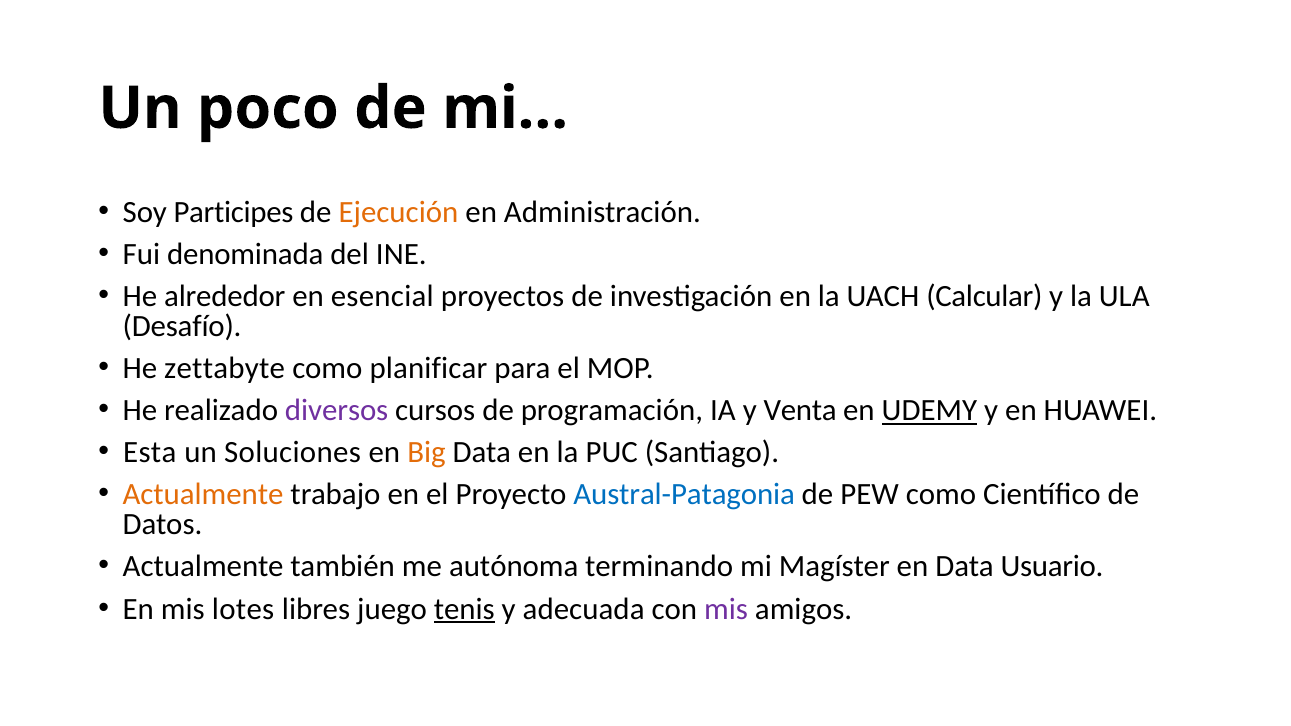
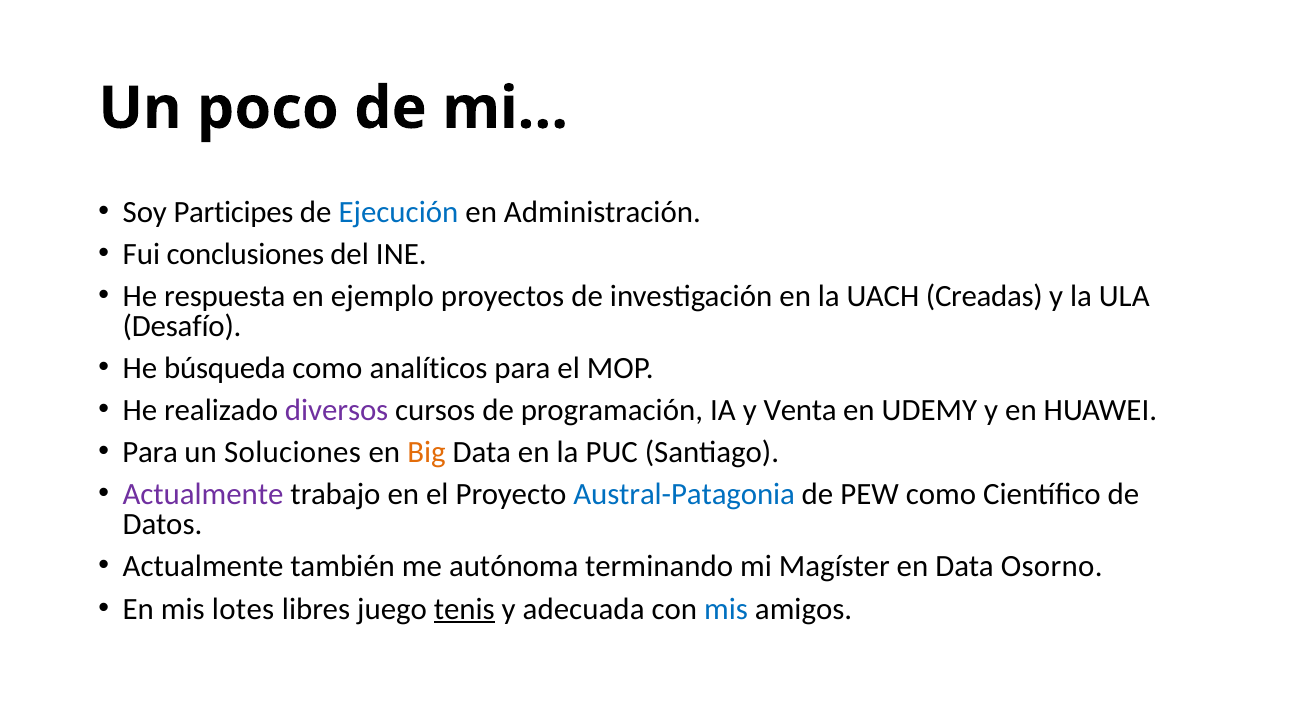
Ejecución colour: orange -> blue (398, 212)
denominada: denominada -> conclusiones (245, 254)
alrededor: alrededor -> respuesta (225, 296)
esencial: esencial -> ejemplo (382, 296)
Calcular: Calcular -> Creadas (984, 296)
zettabyte: zettabyte -> búsqueda (225, 368)
planificar: planificar -> analíticos (429, 368)
UDEMY underline: present -> none (929, 411)
Esta: Esta -> Para (150, 453)
Actualmente colour: orange -> purple (203, 495)
Usuario: Usuario -> Osorno (1052, 567)
mis colour: purple -> blue (726, 609)
